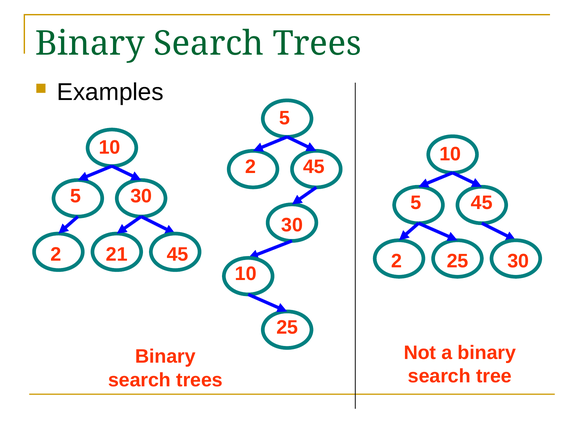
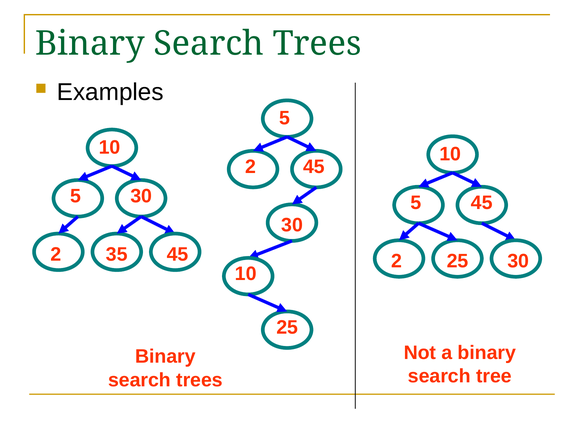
21: 21 -> 35 (117, 254)
